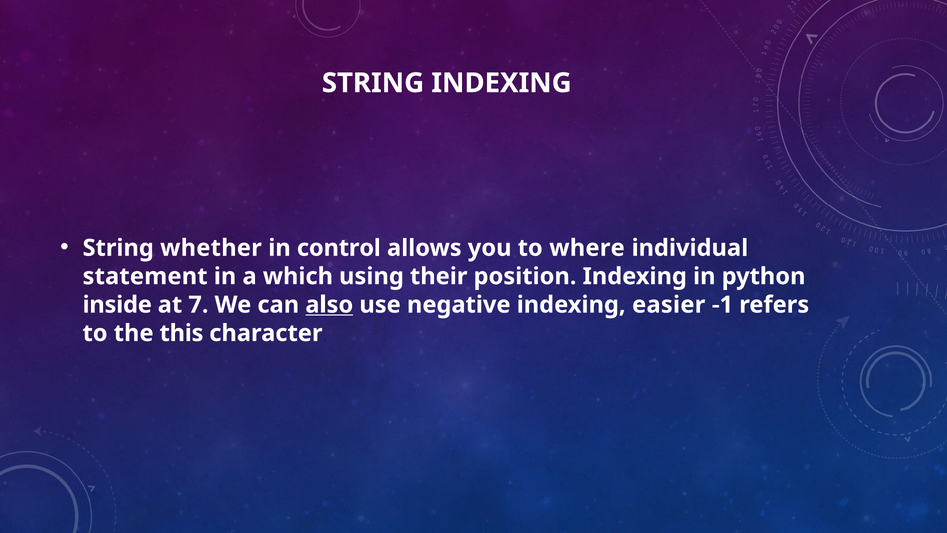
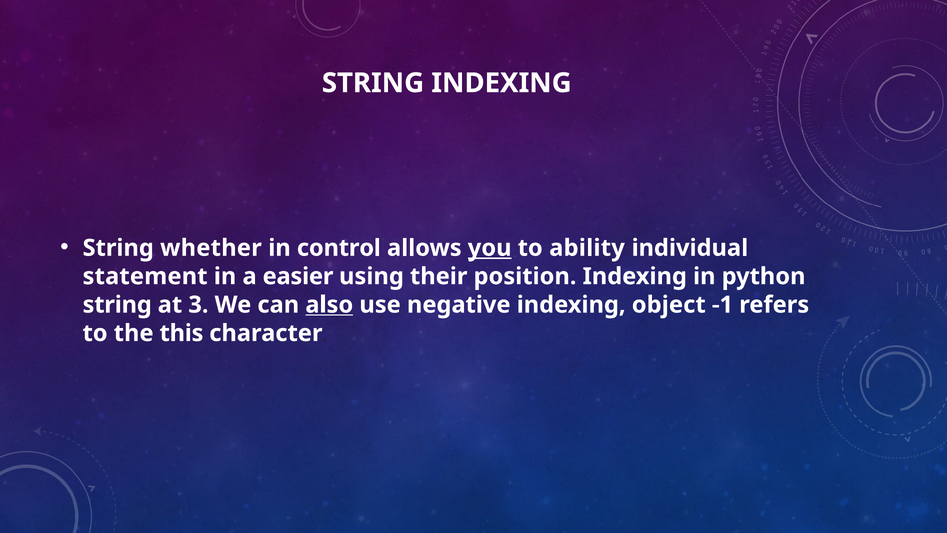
you underline: none -> present (490, 248)
where: where -> ability (587, 248)
which: which -> easier (298, 276)
inside: inside -> string (117, 305)
7: 7 -> 3 (198, 305)
easier: easier -> object (669, 305)
